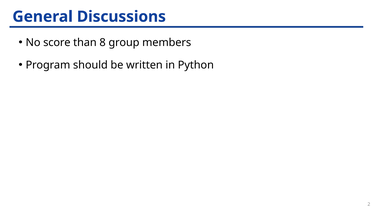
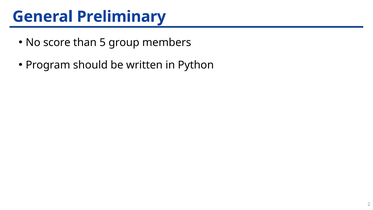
Discussions: Discussions -> Preliminary (121, 17)
8: 8 -> 5 (103, 43)
